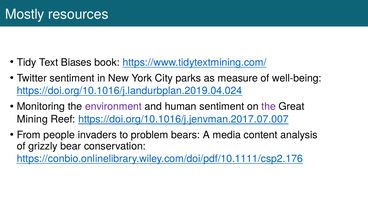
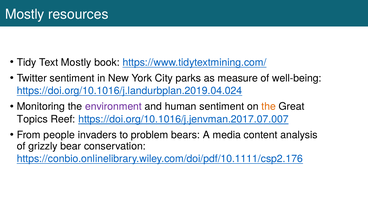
Text Biases: Biases -> Mostly (76, 62)
the colour: purple -> orange (269, 107)
Mining: Mining -> Topics (32, 119)
